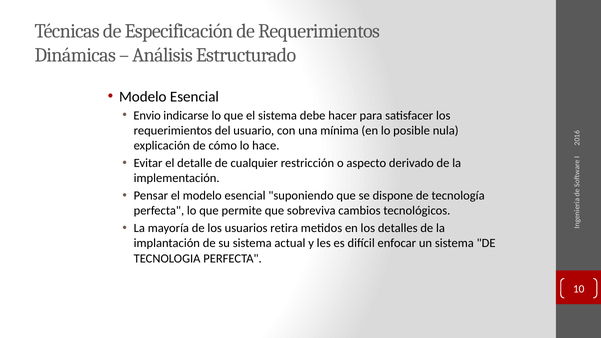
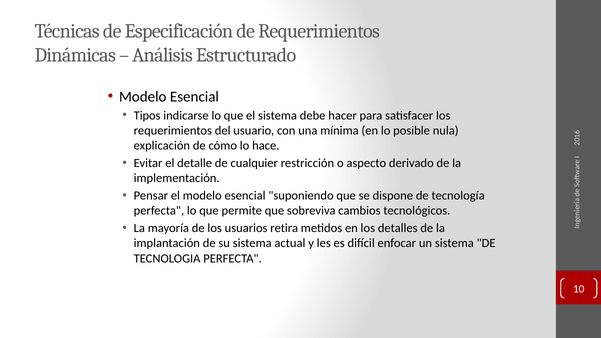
Envio: Envio -> Tipos (147, 115)
